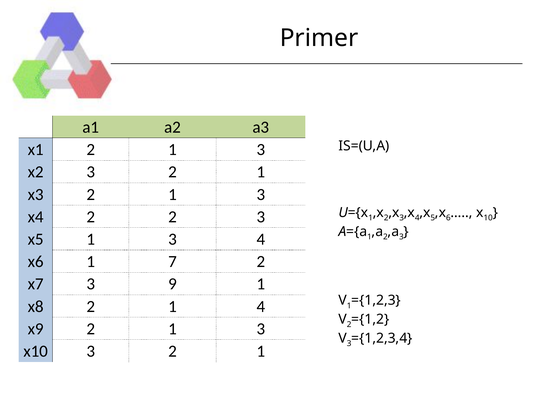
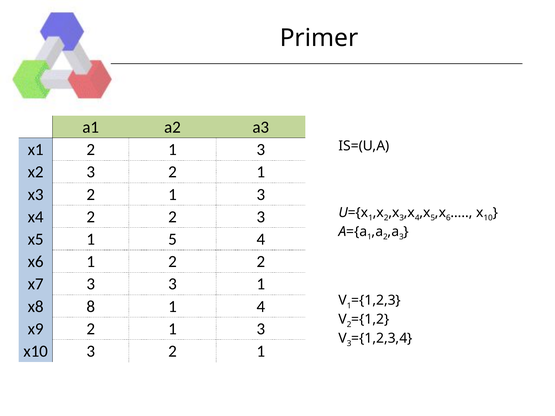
x5 1 3: 3 -> 5 (173, 239)
1 7: 7 -> 2 (173, 262)
3 9: 9 -> 3 (173, 284)
x8 2: 2 -> 8 (91, 307)
